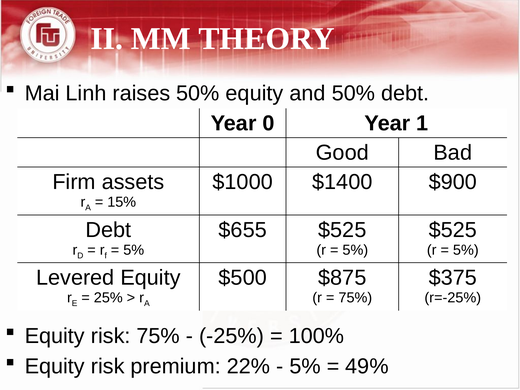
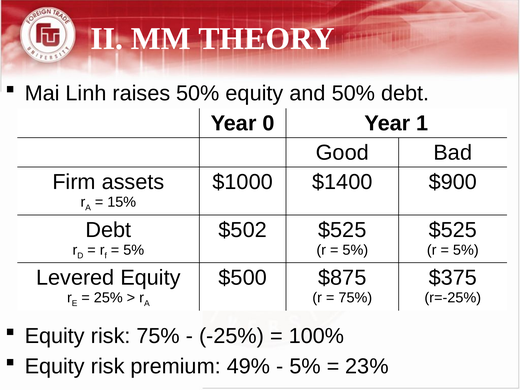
$655: $655 -> $502 (243, 230)
22%: 22% -> 49% (248, 366)
49%: 49% -> 23% (367, 366)
